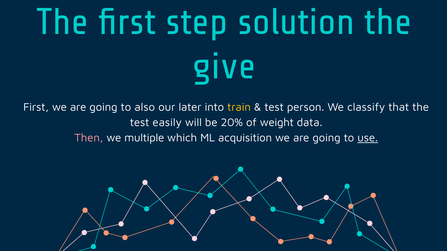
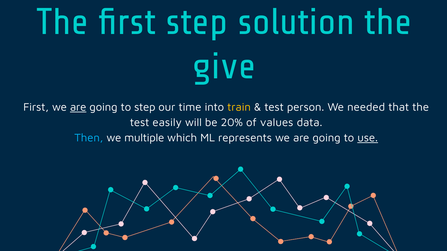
are underline: none -> present (78, 107)
to also: also -> step (145, 107)
later: later -> time (190, 107)
classify: classify -> needed (366, 107)
weight: weight -> values (277, 123)
Then colour: pink -> light blue (89, 138)
acquisition: acquisition -> represents (245, 138)
